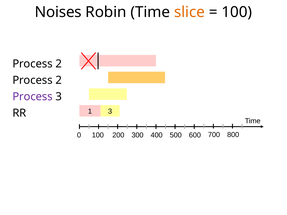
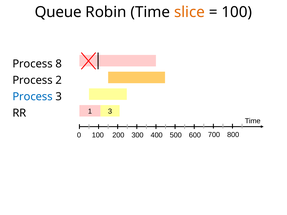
Noises: Noises -> Queue (58, 12)
2: 2 -> 8 (59, 64)
Process colour: purple -> blue (33, 97)
